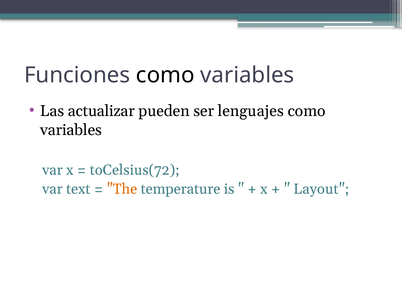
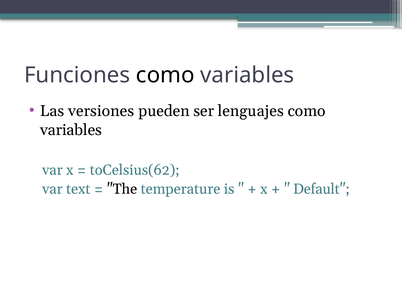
actualizar: actualizar -> versiones (101, 111)
toCelsius(72: toCelsius(72 -> toCelsius(62 (135, 170)
The colour: orange -> black (122, 189)
Layout: Layout -> Default (322, 189)
